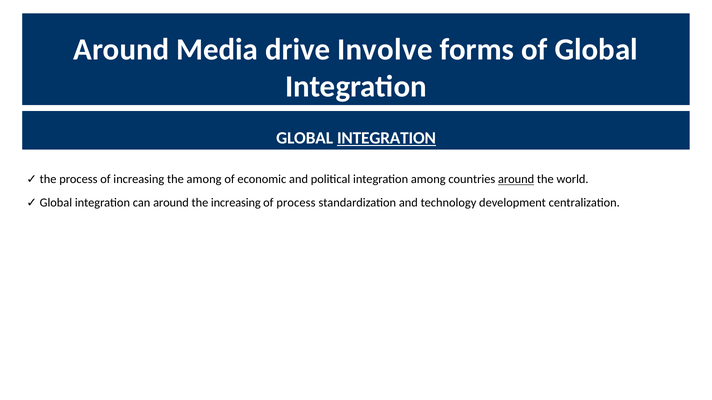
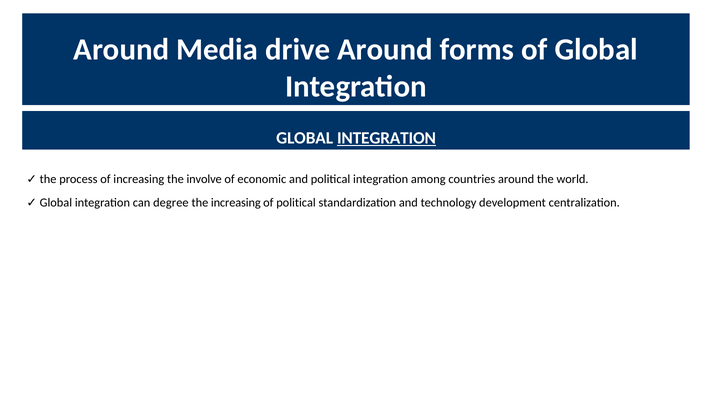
drive Involve: Involve -> Around (385, 50)
the among: among -> involve (204, 180)
around underline: present -> none (516, 180)
can around: around -> degree (171, 203)
of process: process -> political (296, 203)
